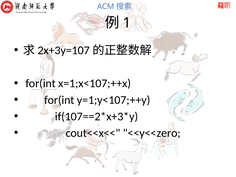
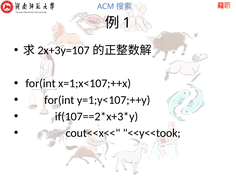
<<y<<zero: <<y<<zero -> <<y<<took (152, 133)
